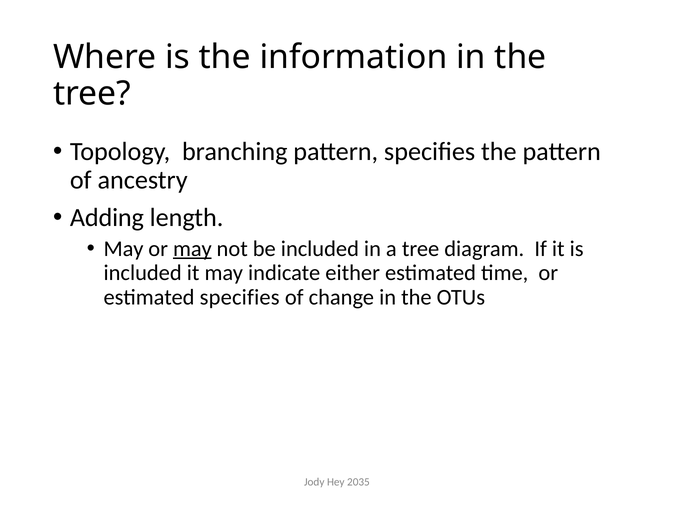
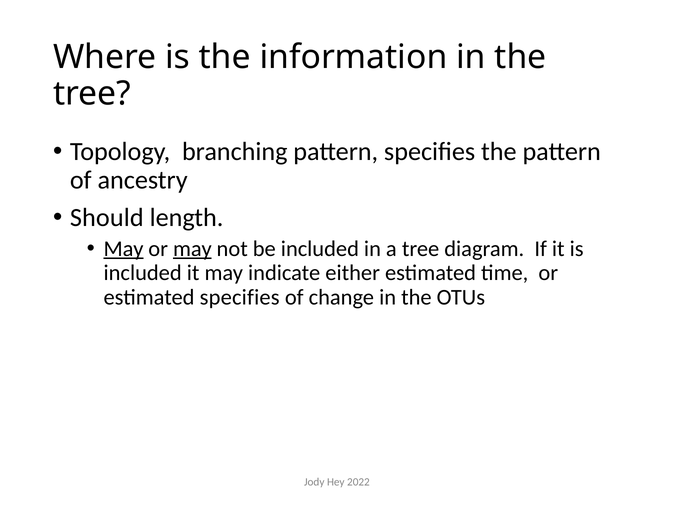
Adding: Adding -> Should (107, 218)
May underline: none -> present (124, 249)
2035: 2035 -> 2022 (358, 483)
